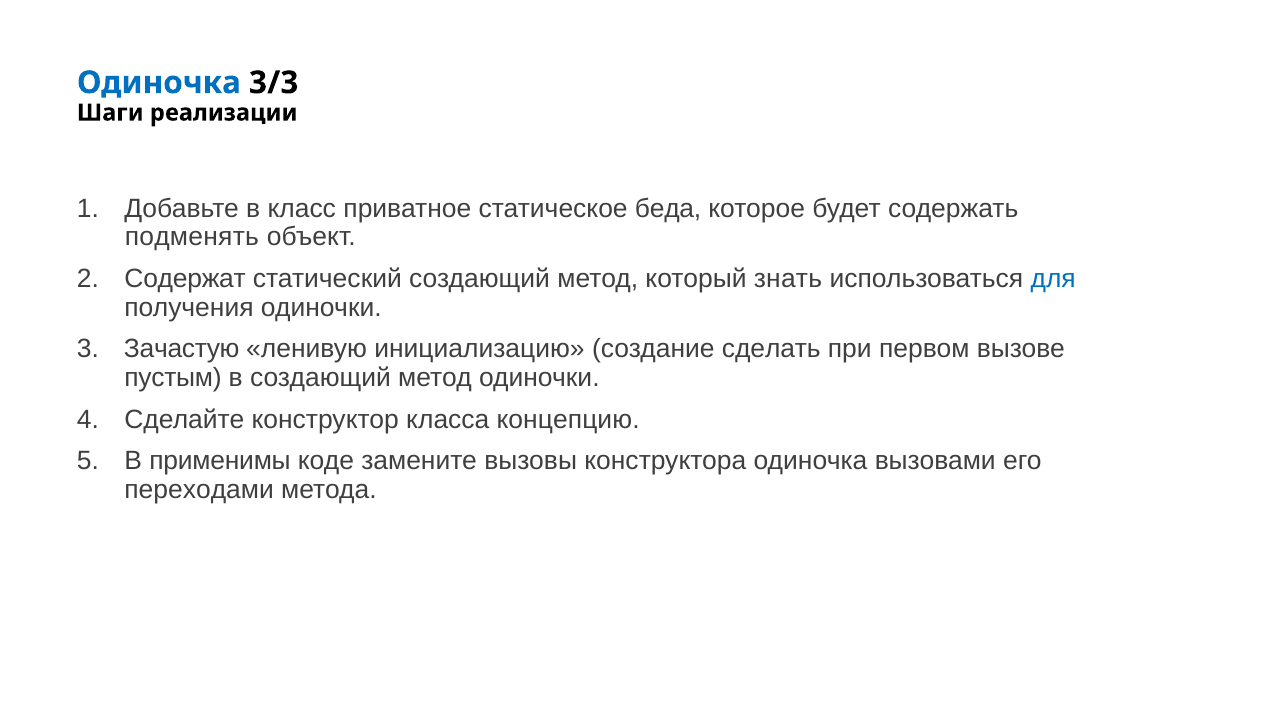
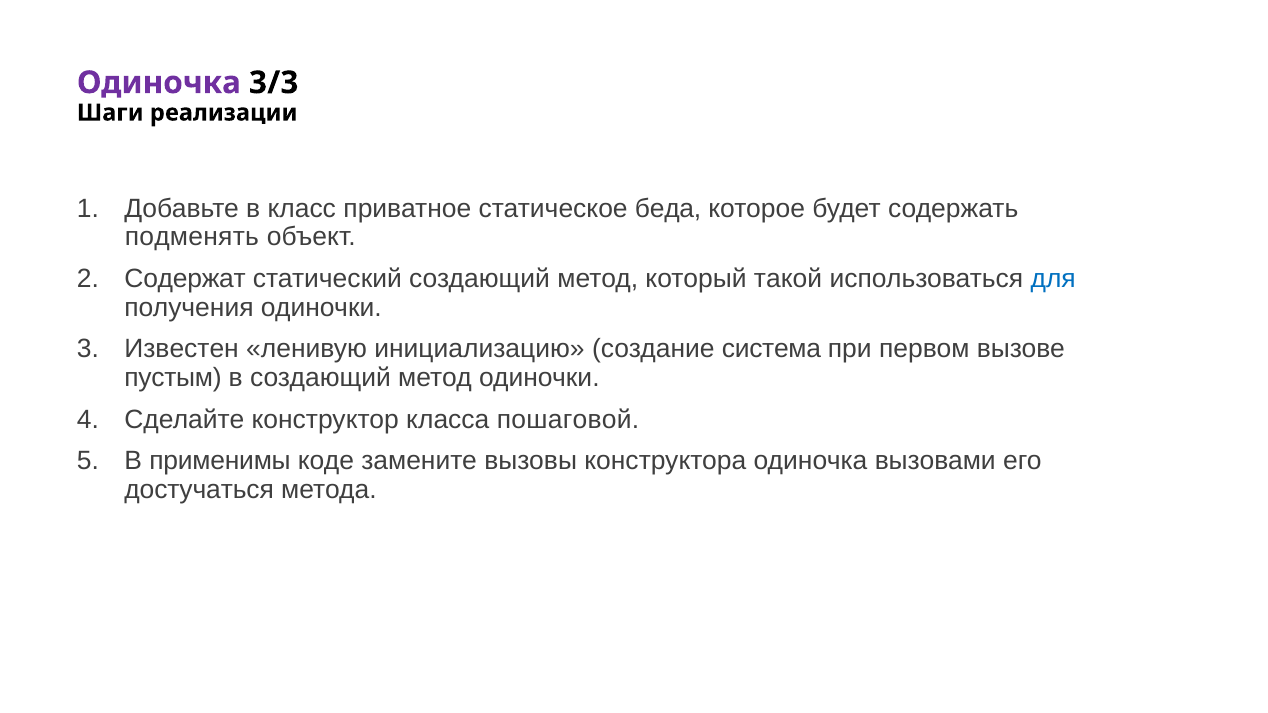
Одиночка colour: blue -> purple (159, 83)
знать: знать -> такой (788, 279)
Зачастую: Зачастую -> Известен (182, 349)
сделать: сделать -> система (771, 349)
концепцию: концепцию -> пошаговой (568, 420)
переходами: переходами -> достучаться (199, 490)
